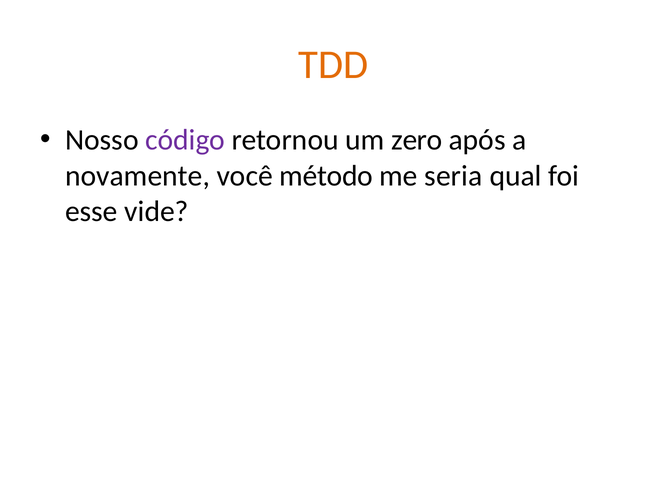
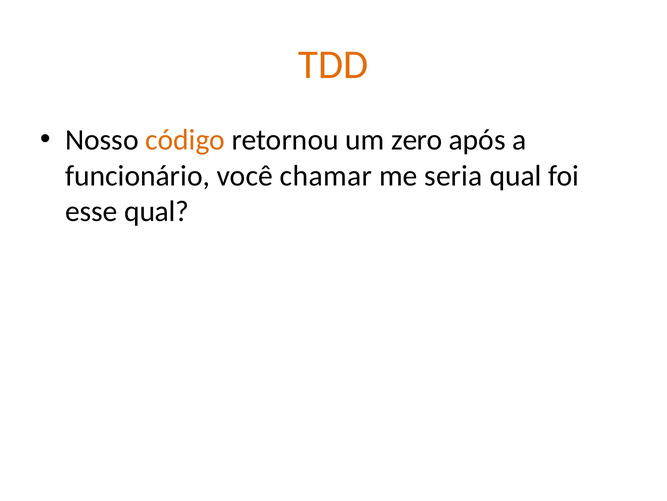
código colour: purple -> orange (185, 140)
novamente: novamente -> funcionário (138, 176)
método: método -> chamar (326, 176)
esse vide: vide -> qual (157, 211)
